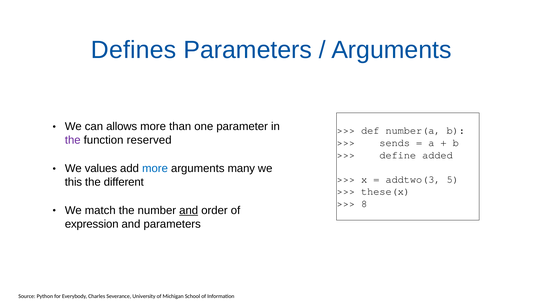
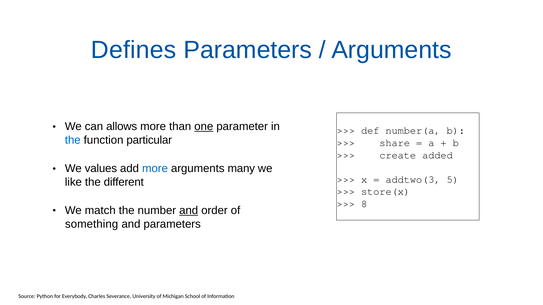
one underline: none -> present (204, 127)
the colour: purple -> blue (73, 140)
reserved: reserved -> particular (149, 140)
sends: sends -> share (395, 143)
define: define -> create (398, 155)
this: this -> like (73, 182)
these(x: these(x -> store(x (386, 192)
expression: expression -> something (92, 224)
